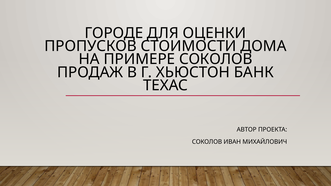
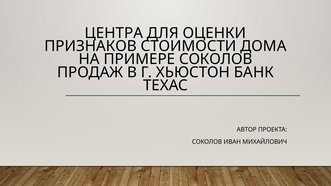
ГОРОДЕ: ГОРОДЕ -> ЦЕНТРА (114, 33)
ПРОПУСКОВ: ПРОПУСКОВ -> ПРИЗНАКОВ (91, 46)
